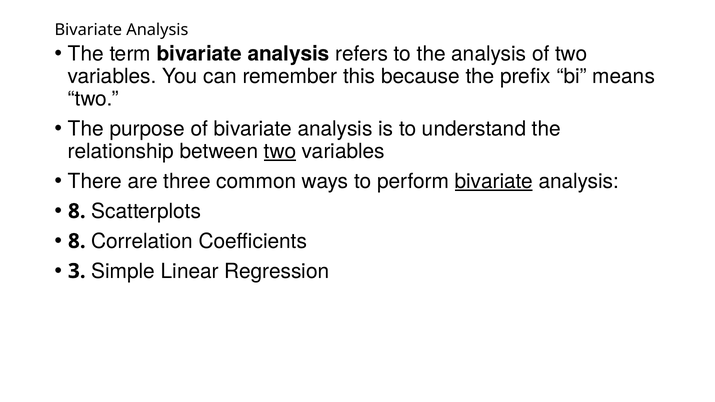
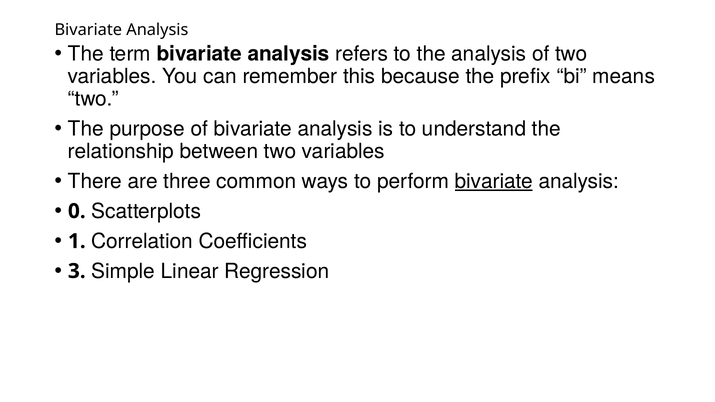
two underline: present -> none (280, 151)
8: 8 -> 0 (77, 211)
8: 8 -> 1 (77, 241)
